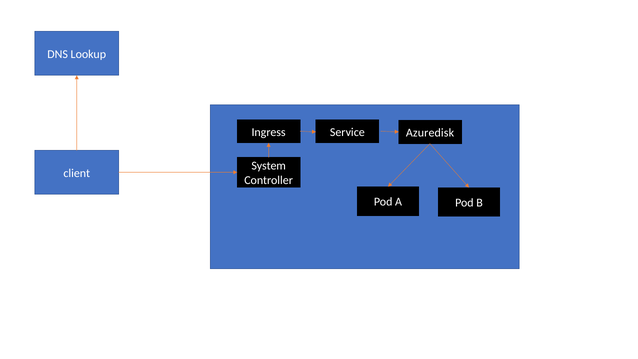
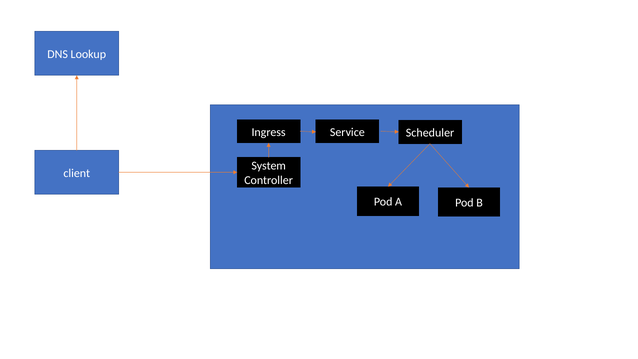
Azuredisk: Azuredisk -> Scheduler (430, 133)
